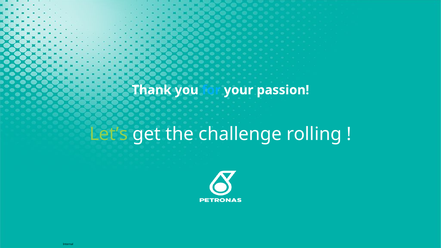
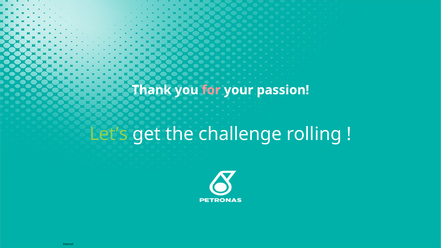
for colour: light blue -> pink (211, 90)
